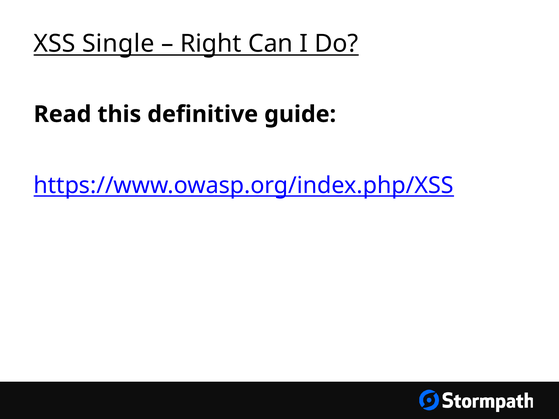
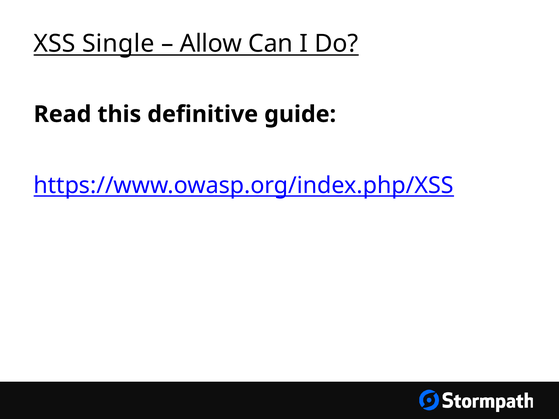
Right: Right -> Allow (211, 44)
